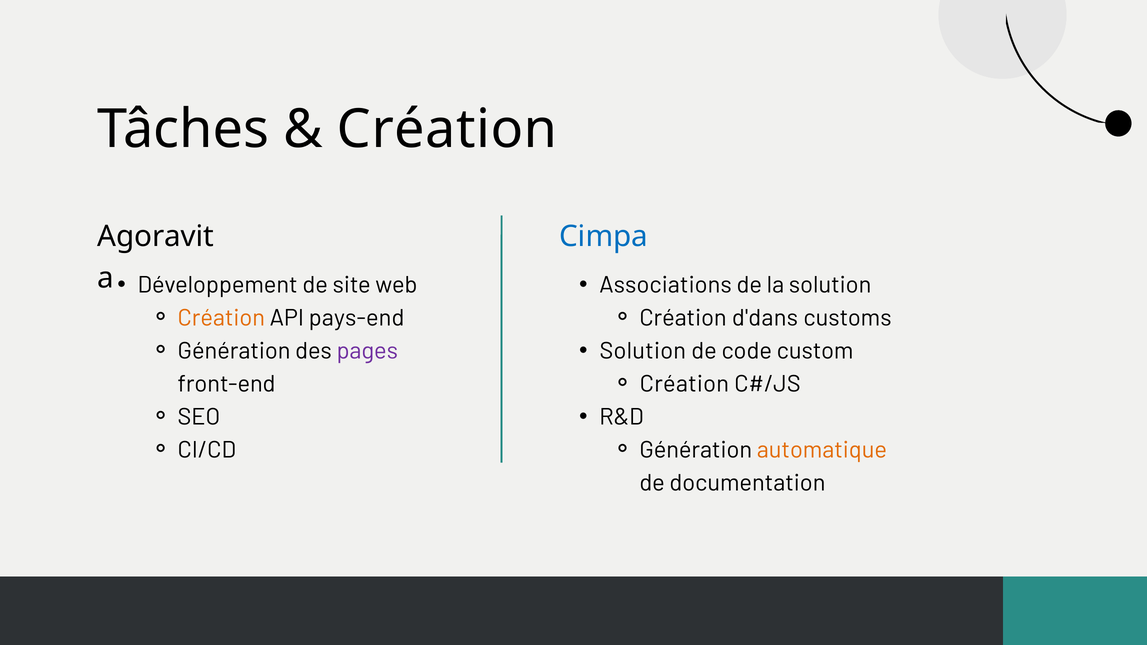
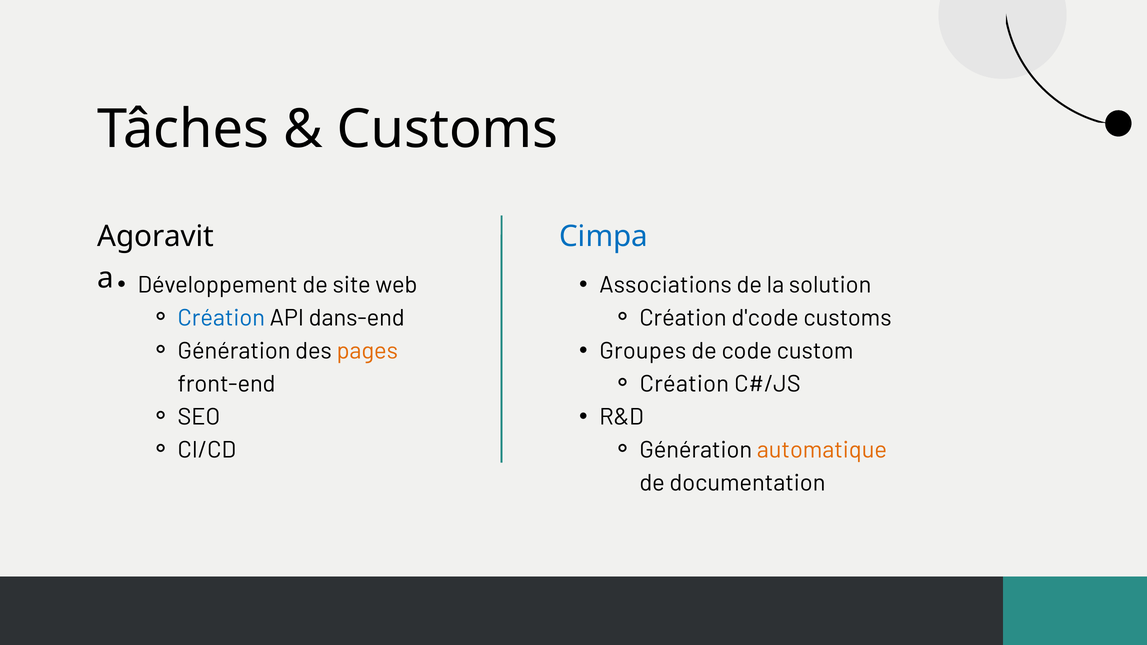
Création: Création -> Customs (447, 130)
Création colour: orange -> blue (221, 318)
pays-end: pays-end -> dans-end (357, 318)
d'dans: d'dans -> d'code (765, 318)
Solution: Solution -> Groupes (643, 351)
pages colour: purple -> orange (367, 351)
